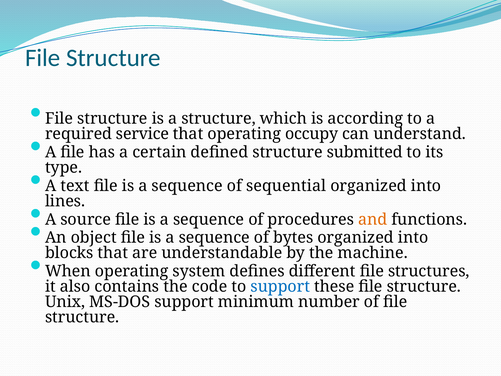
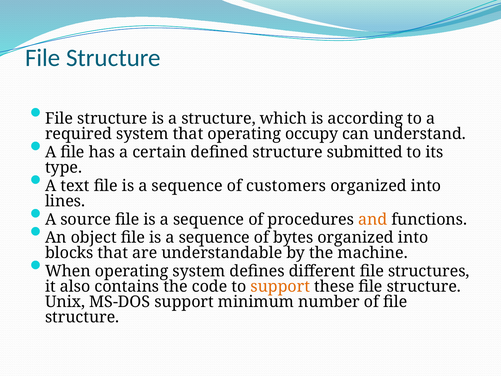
required service: service -> system (143, 134)
sequential: sequential -> customers (286, 186)
support colour: blue -> orange (280, 286)
